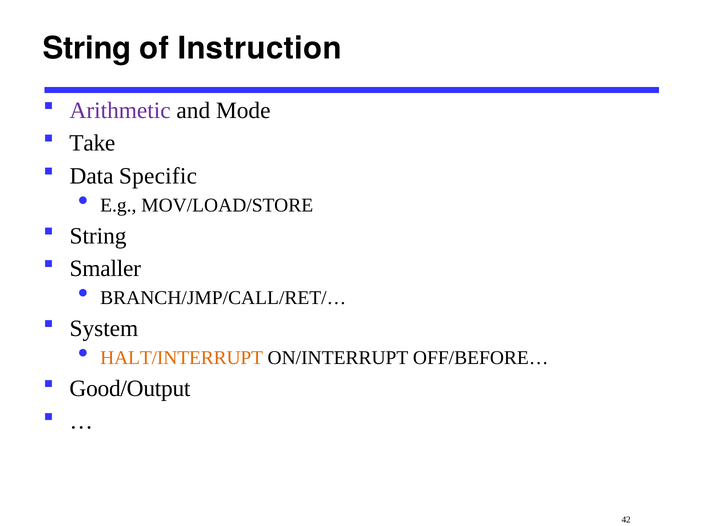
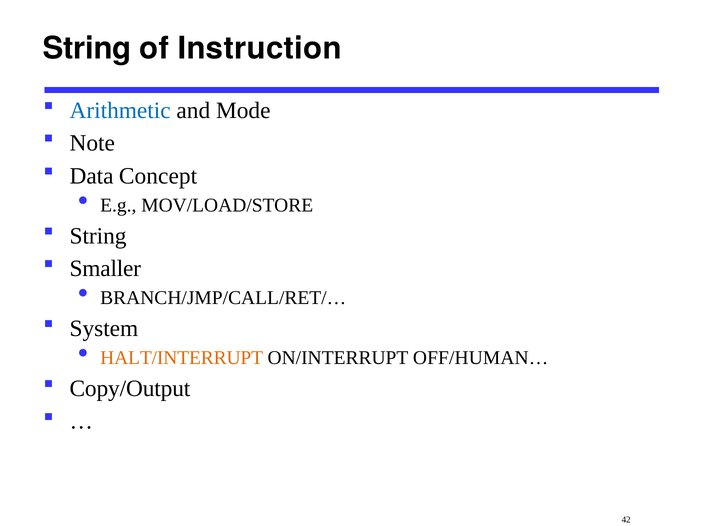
Arithmetic colour: purple -> blue (120, 110)
Take: Take -> Note (92, 143)
Specific: Specific -> Concept (158, 176)
OFF/BEFORE…: OFF/BEFORE… -> OFF/HUMAN… (481, 358)
Good/Output: Good/Output -> Copy/Output (130, 388)
